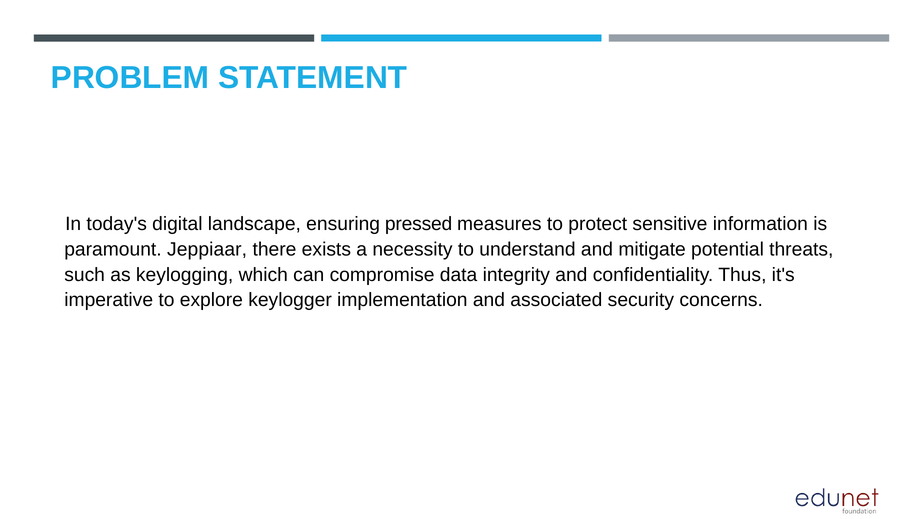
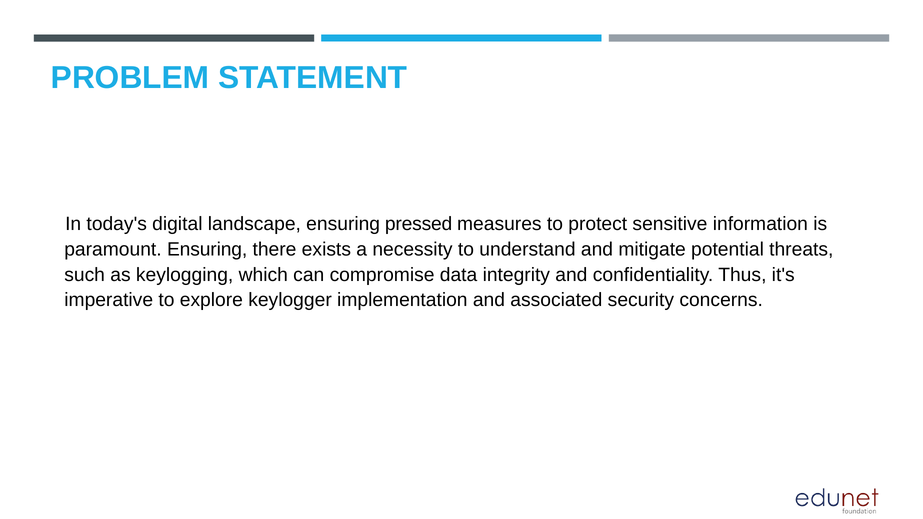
paramount Jeppiaar: Jeppiaar -> Ensuring (207, 249)
